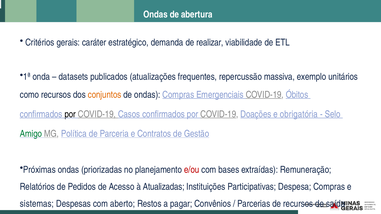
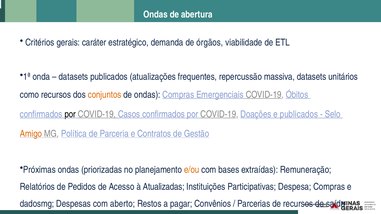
realizar: realizar -> órgãos (210, 43)
massiva exemplo: exemplo -> datasets (312, 77)
e obrigatória: obrigatória -> publicados (299, 114)
Amigo colour: green -> orange (31, 134)
e/ou colour: red -> orange (192, 170)
sistemas: sistemas -> dadosmg (37, 204)
